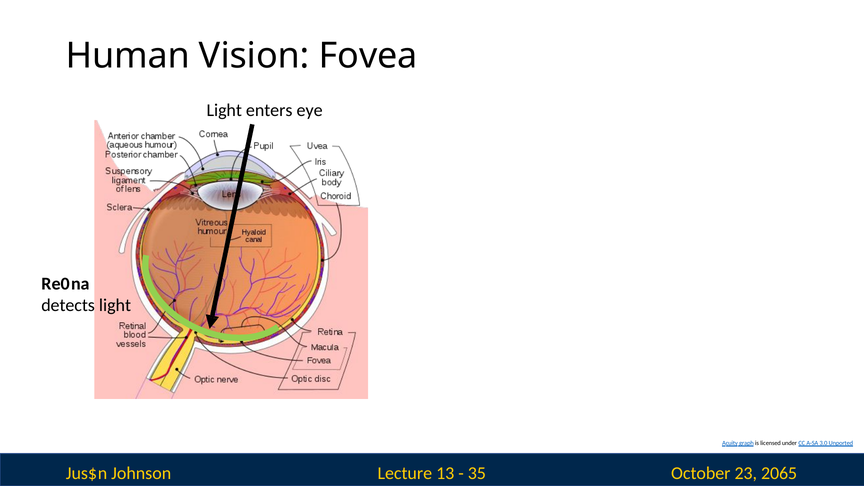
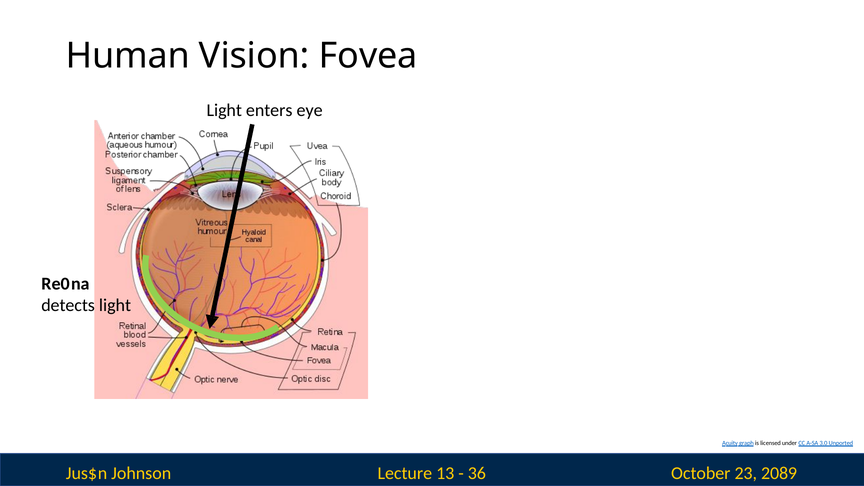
2065: 2065 -> 2089 (779, 473)
35: 35 -> 36 (477, 473)
